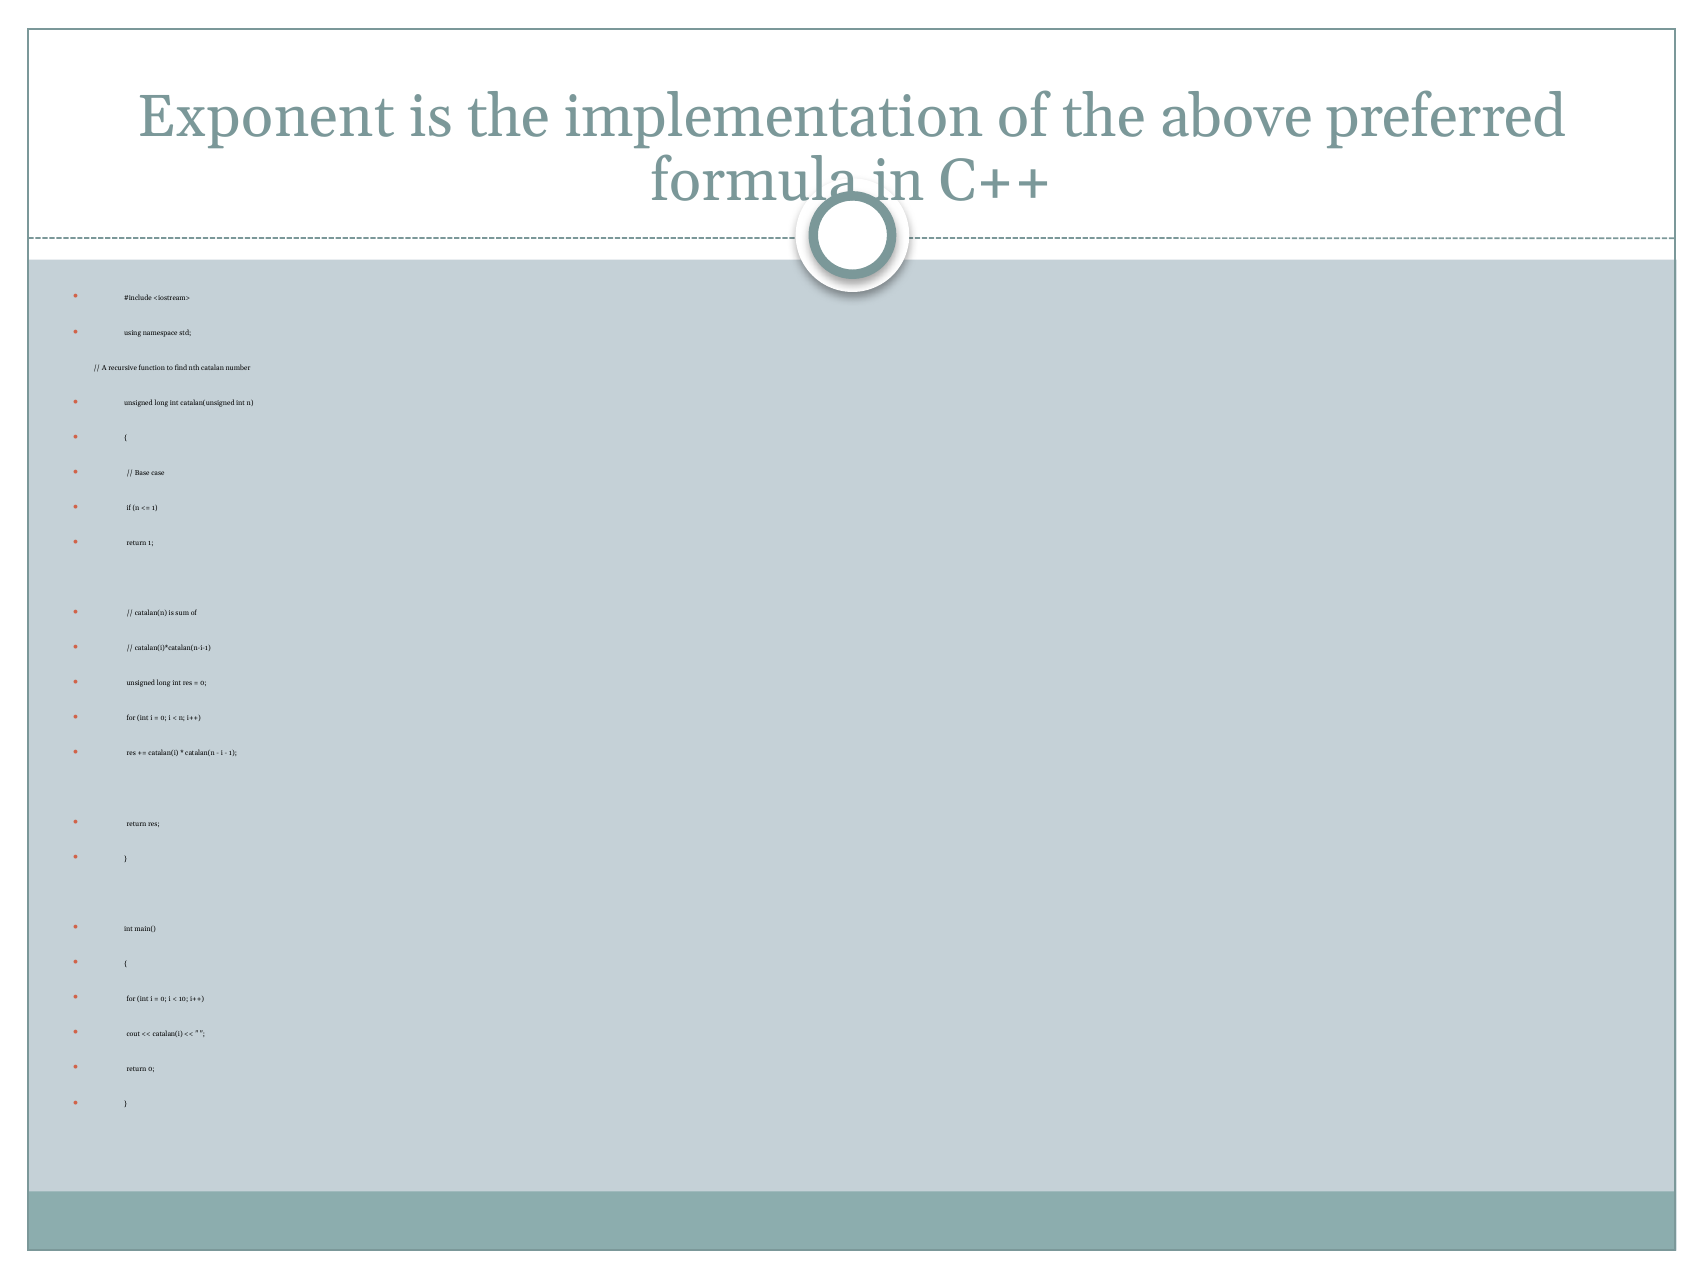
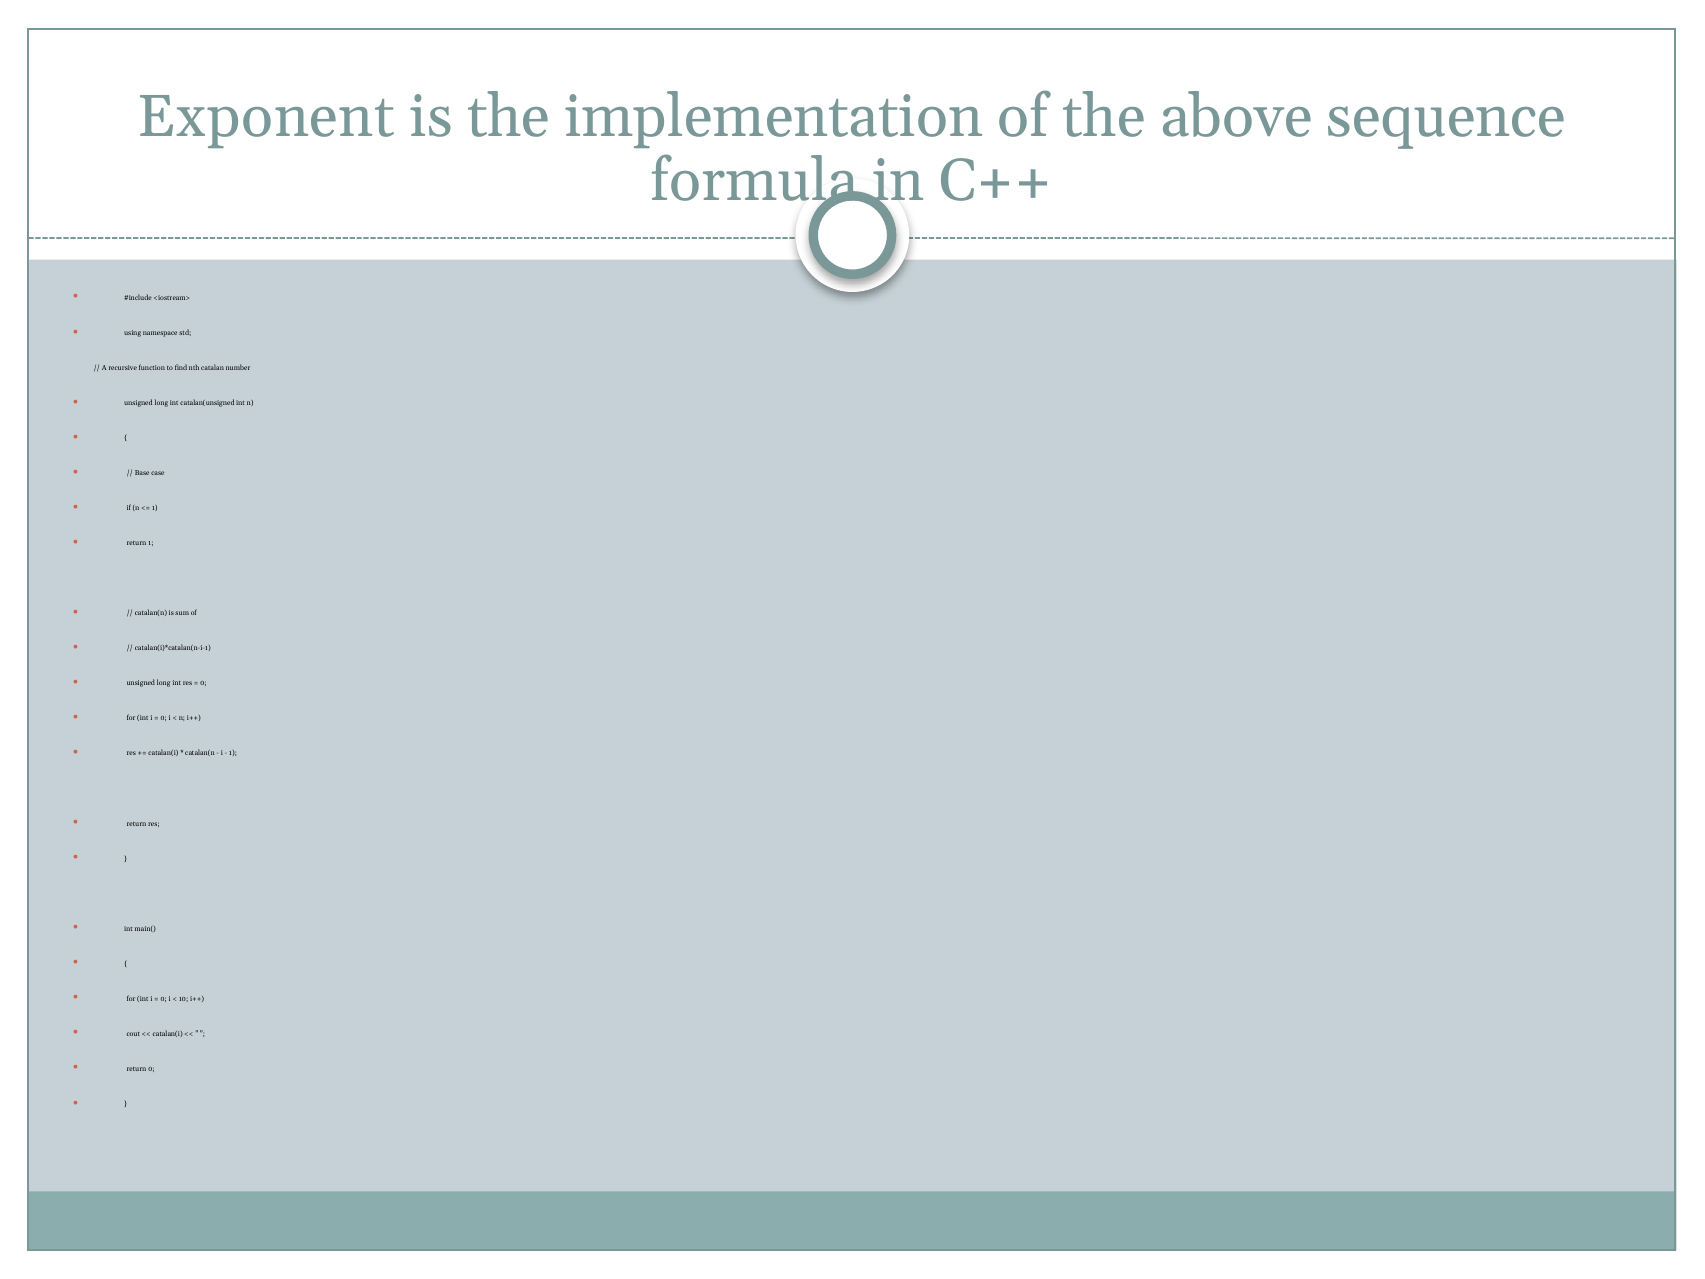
preferred: preferred -> sequence (1446, 117)
